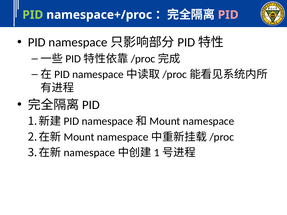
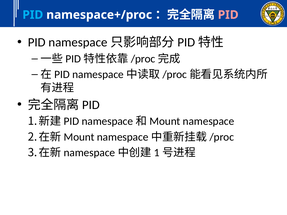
PID colour: light green -> light blue (33, 15)
